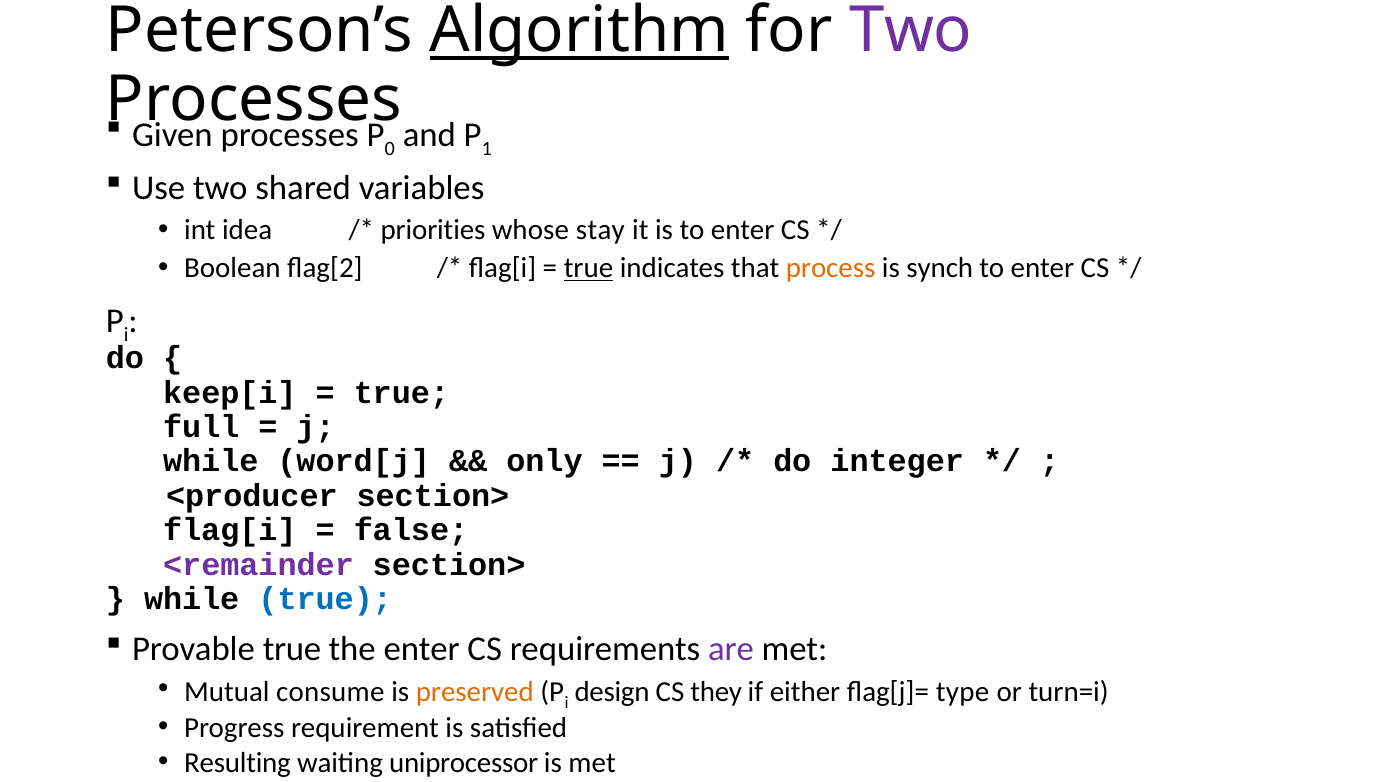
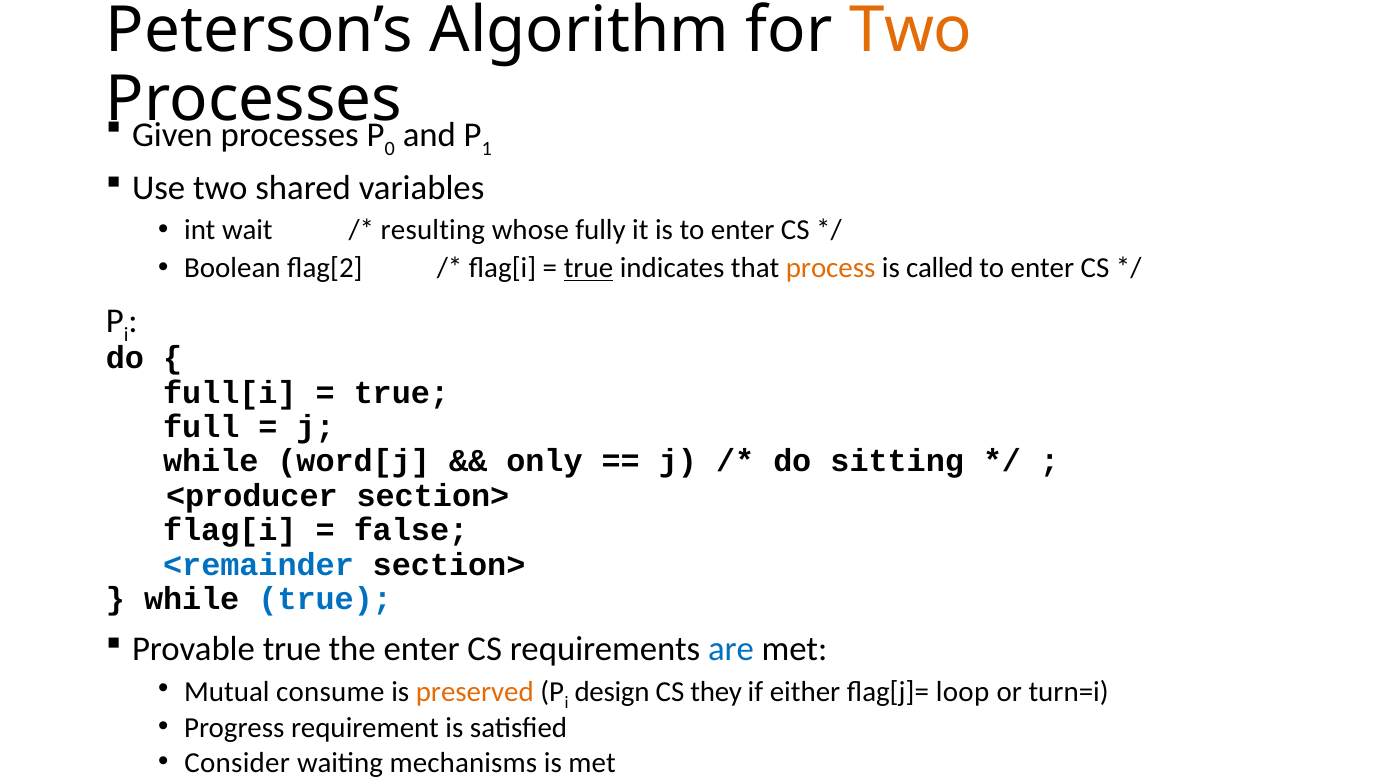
Algorithm underline: present -> none (579, 31)
Two colour: purple -> orange (911, 31)
idea: idea -> wait (247, 230)
priorities: priorities -> resulting (433, 230)
stay: stay -> fully (601, 230)
synch: synch -> called (940, 268)
keep[i: keep[i -> full[i (230, 393)
integer: integer -> sitting (897, 461)
<remainder colour: purple -> blue (259, 565)
are colour: purple -> blue (731, 649)
type: type -> loop (963, 691)
Resulting: Resulting -> Consider (237, 762)
uniprocessor: uniprocessor -> mechanisms (463, 762)
